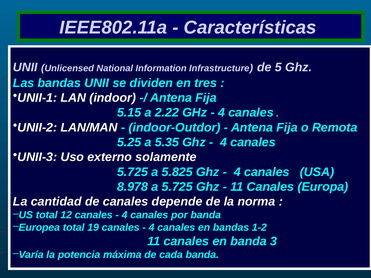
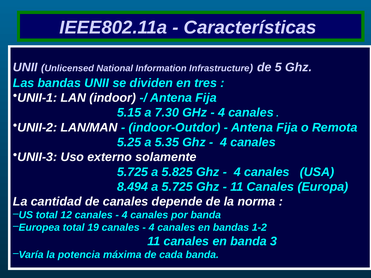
2.22: 2.22 -> 7.30 (167, 113)
8.978: 8.978 -> 8.494 (133, 187)
